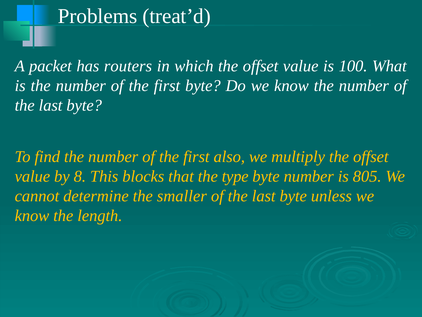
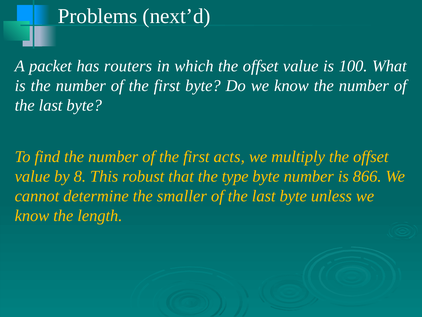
treat’d: treat’d -> next’d (177, 16)
also: also -> acts (229, 156)
blocks: blocks -> robust (143, 176)
805: 805 -> 866 (367, 176)
